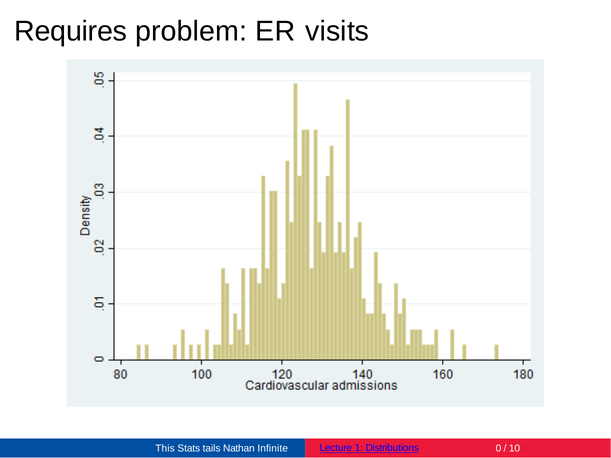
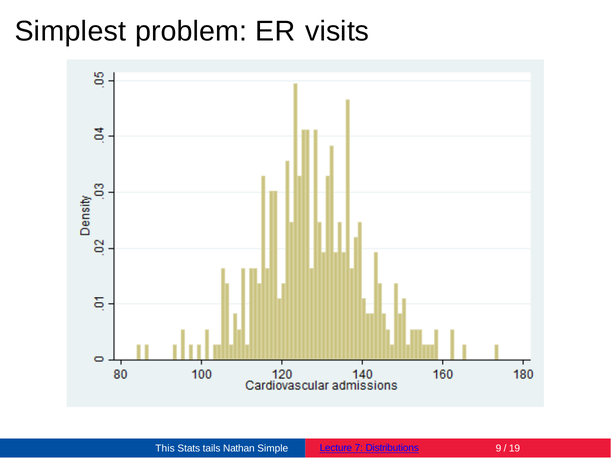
Requires: Requires -> Simplest (70, 31)
Infinite: Infinite -> Simple (273, 449)
1: 1 -> 7 (359, 449)
0: 0 -> 9 (498, 449)
10: 10 -> 19 (514, 449)
